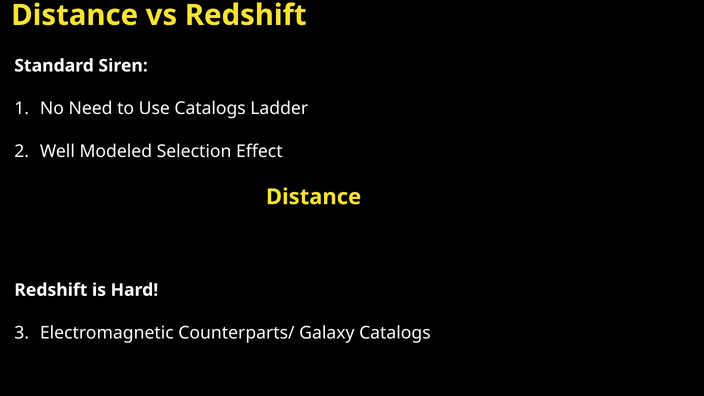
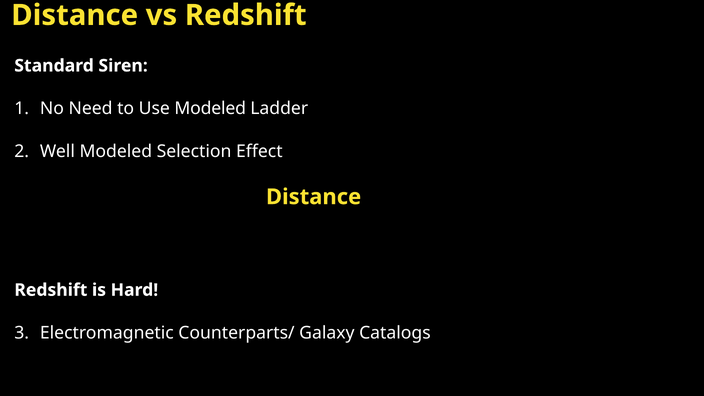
Use Catalogs: Catalogs -> Modeled (210, 108)
